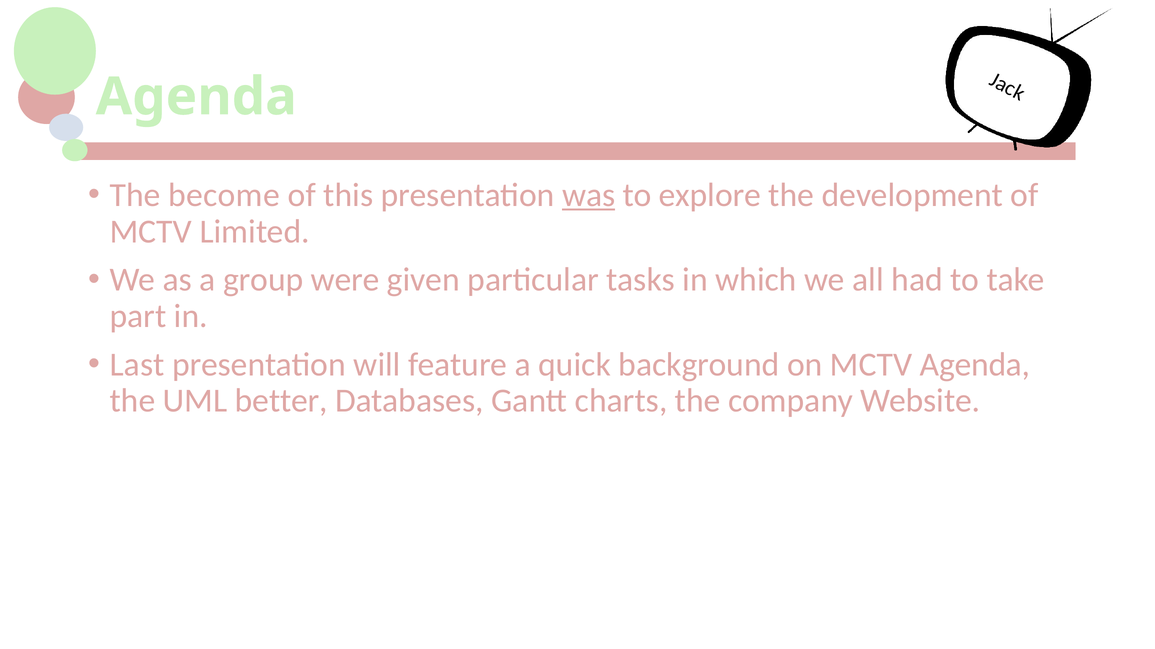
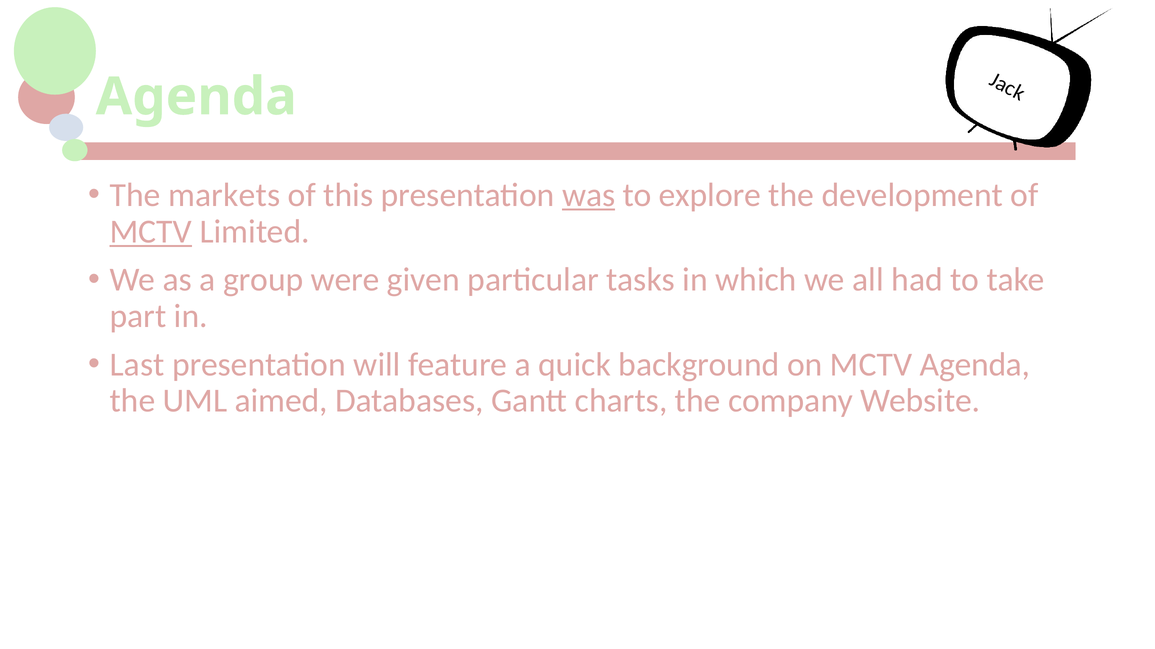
become: become -> markets (224, 195)
MCTV underline: none -> present (151, 232)
better: better -> aimed (281, 401)
